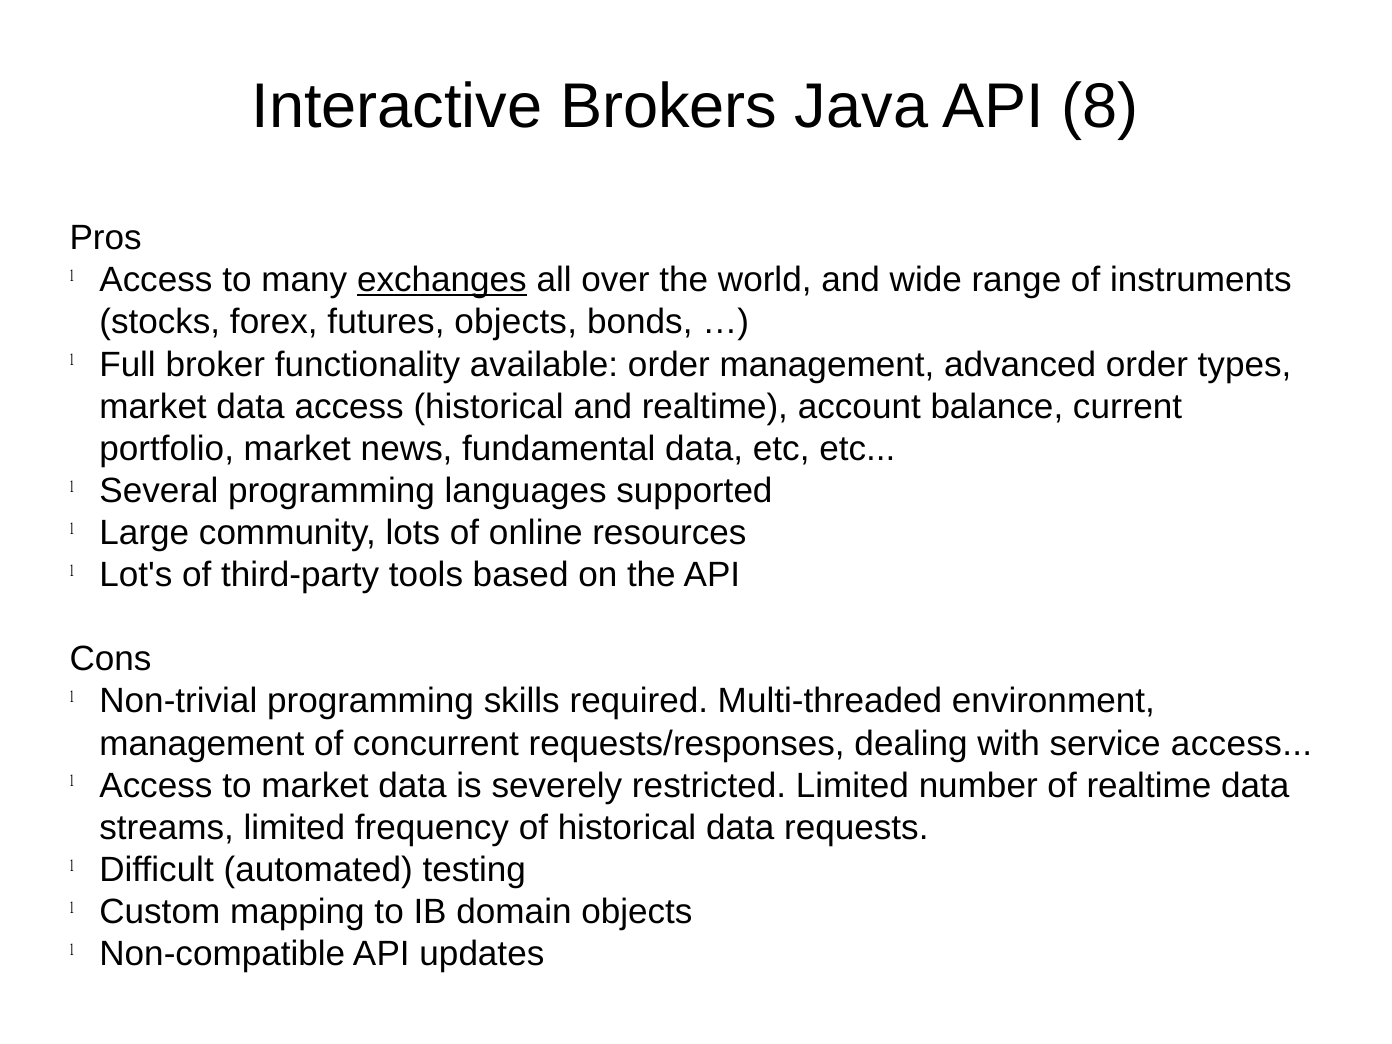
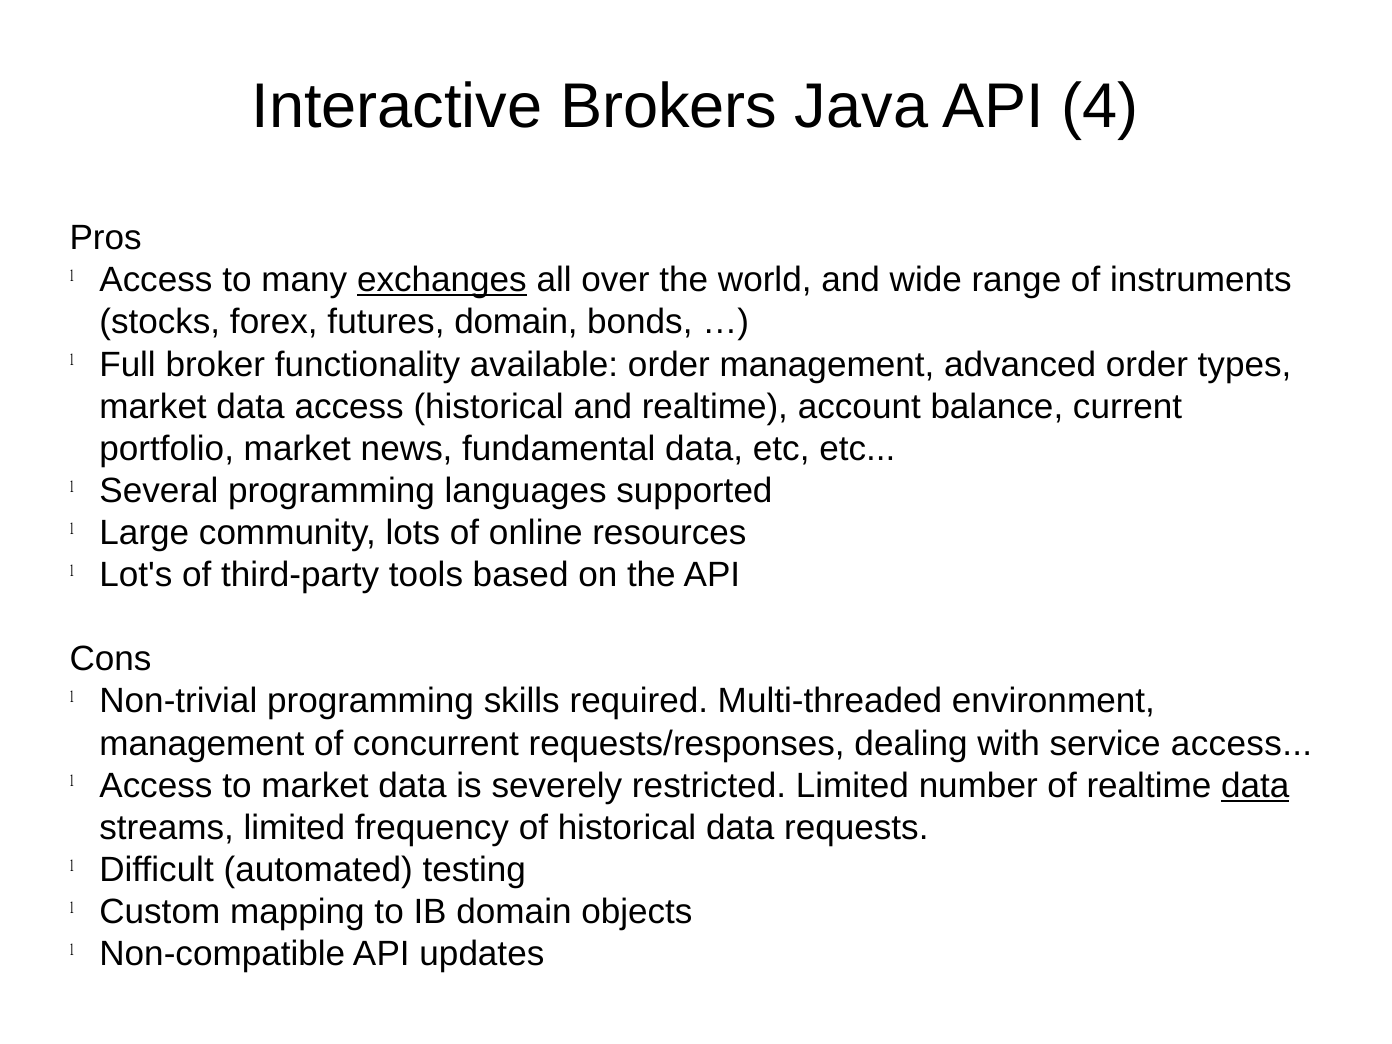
8: 8 -> 4 (1100, 107)
futures objects: objects -> domain (516, 322)
data underline: none -> present (1255, 786)
